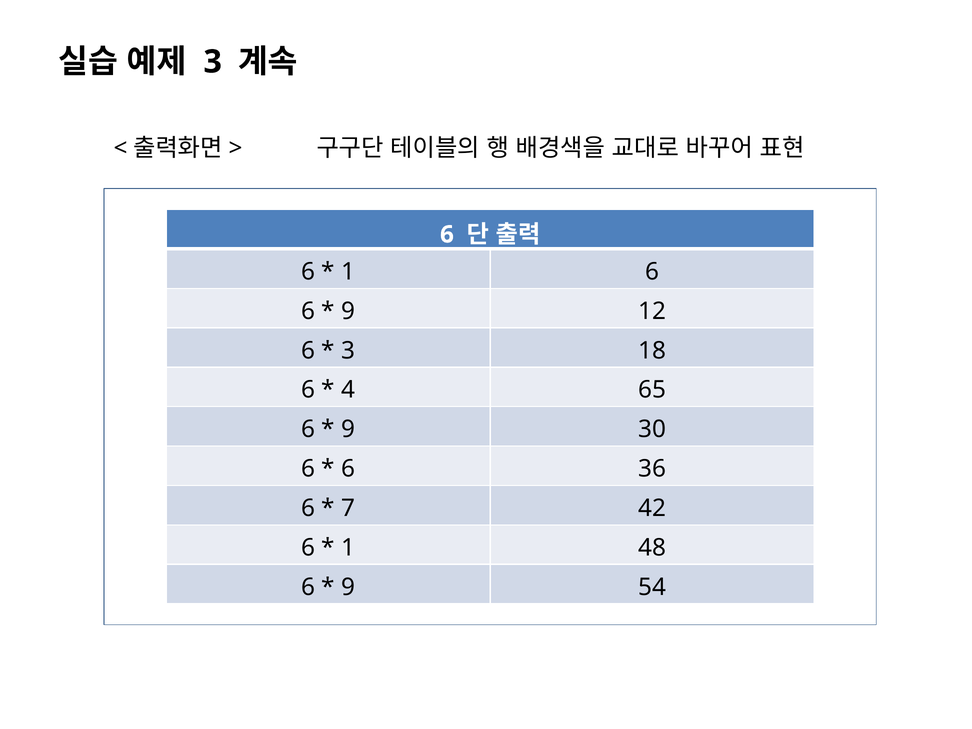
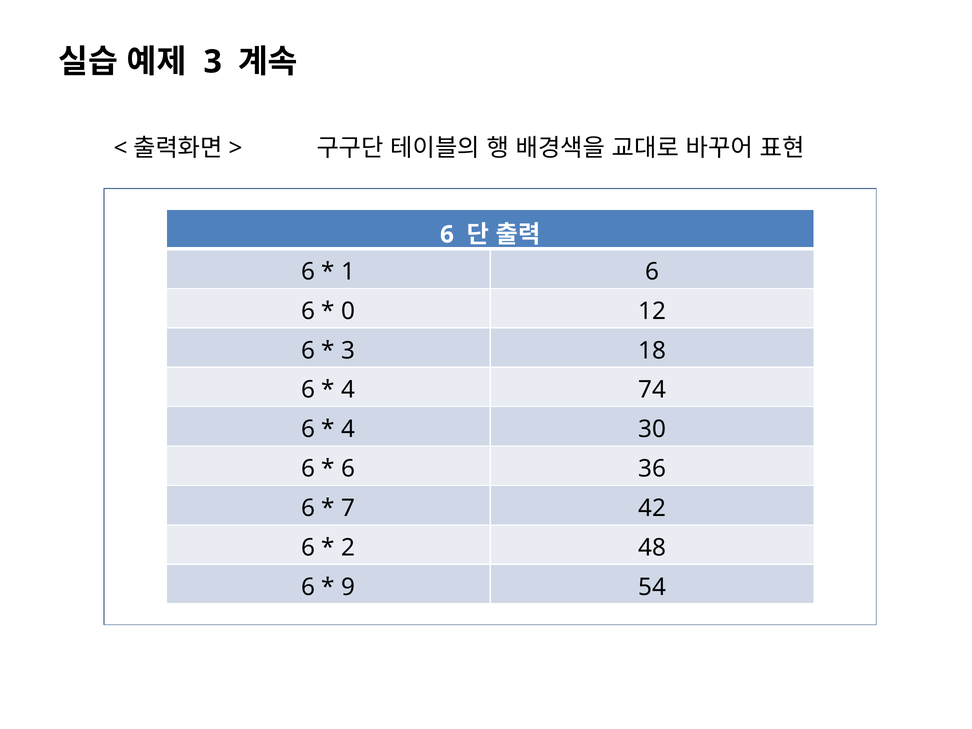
9: 9 -> 0 (348, 311)
65: 65 -> 74 (652, 390)
9: 9 -> 4 (348, 429)
1: 1 -> 2 (348, 548)
